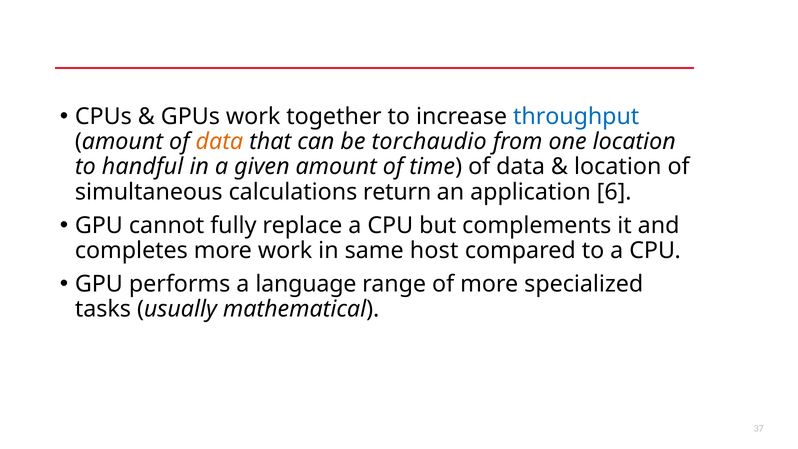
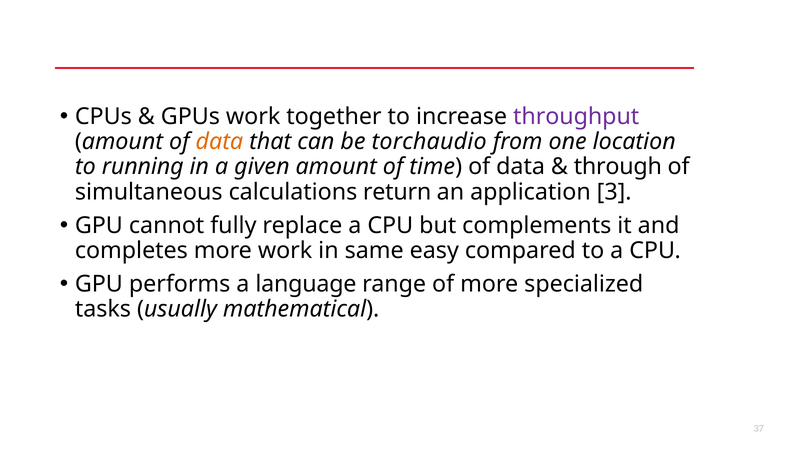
throughput colour: blue -> purple (576, 116)
handful: handful -> running (143, 167)
location: location -> through (618, 167)
6: 6 -> 3 (614, 192)
host: host -> easy (434, 250)
